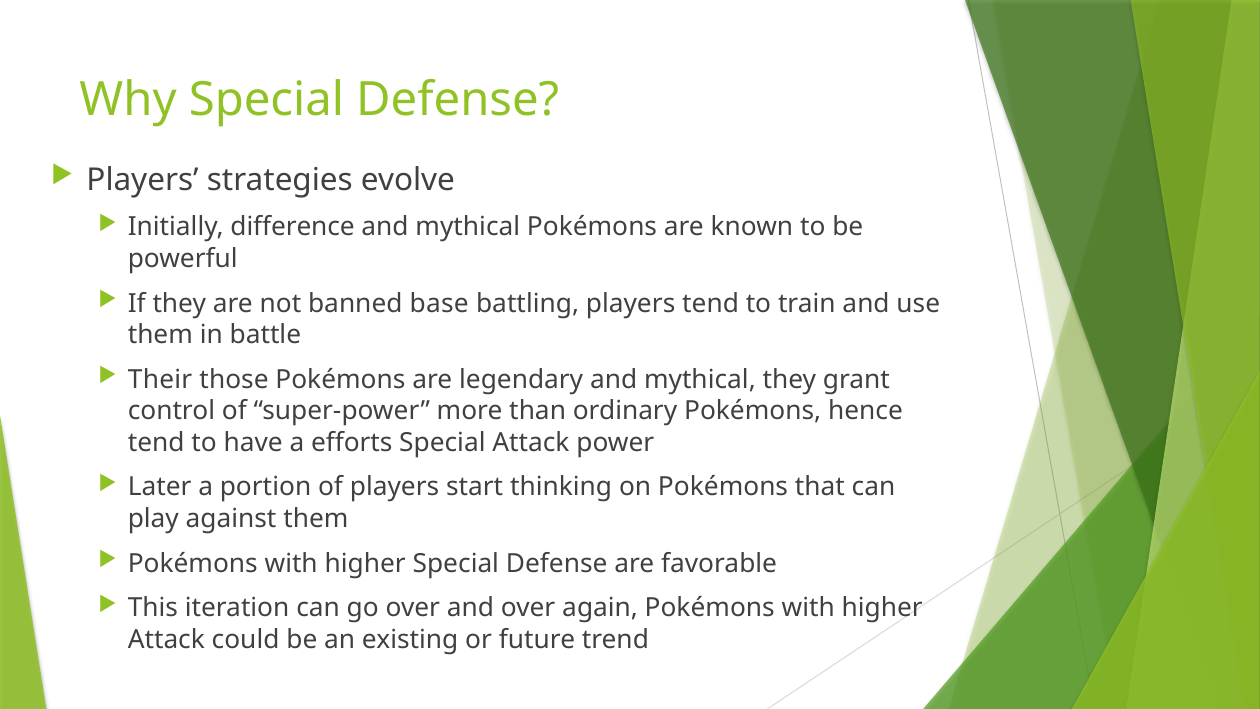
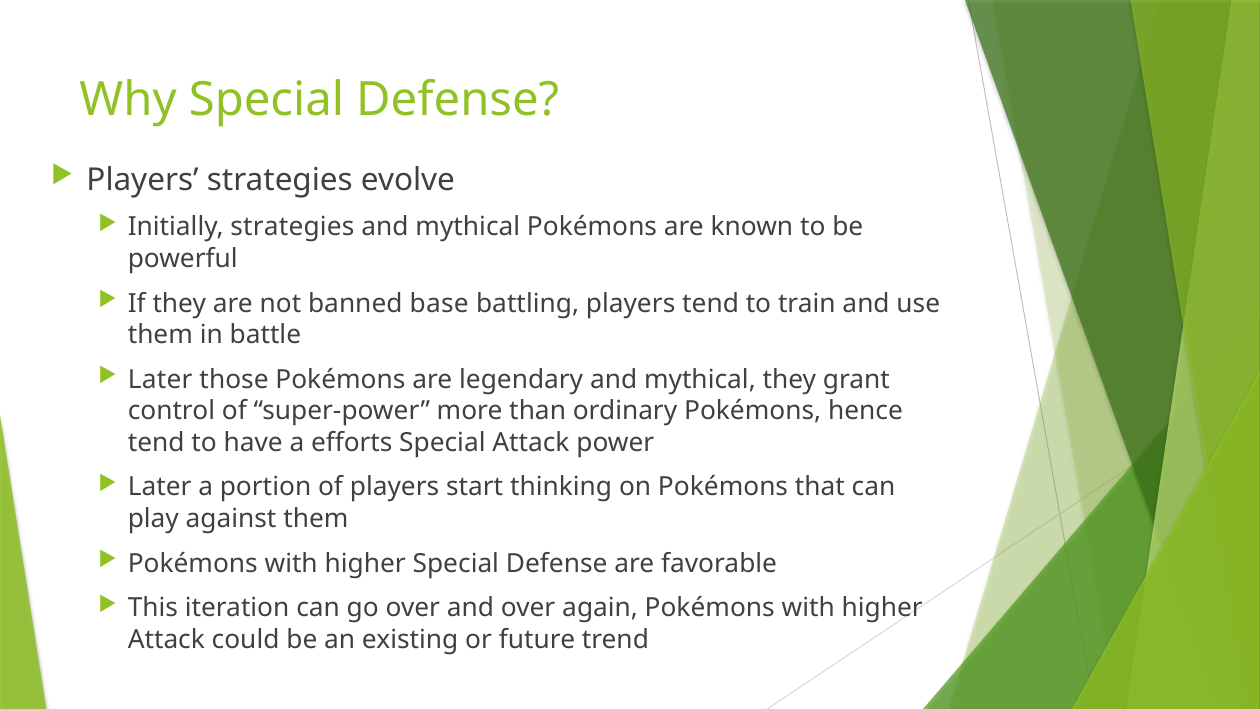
Initially difference: difference -> strategies (292, 227)
Their: Their -> Later (160, 379)
